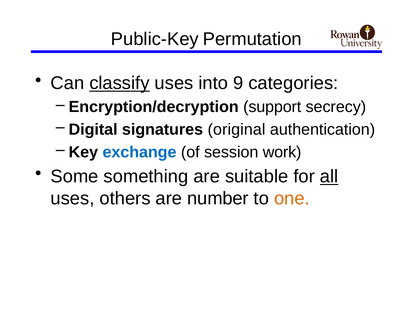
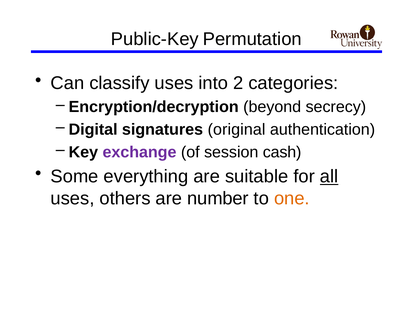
classify underline: present -> none (119, 83)
9: 9 -> 2 (238, 83)
support: support -> beyond (272, 107)
exchange colour: blue -> purple (139, 152)
work: work -> cash (282, 152)
something: something -> everything (146, 176)
